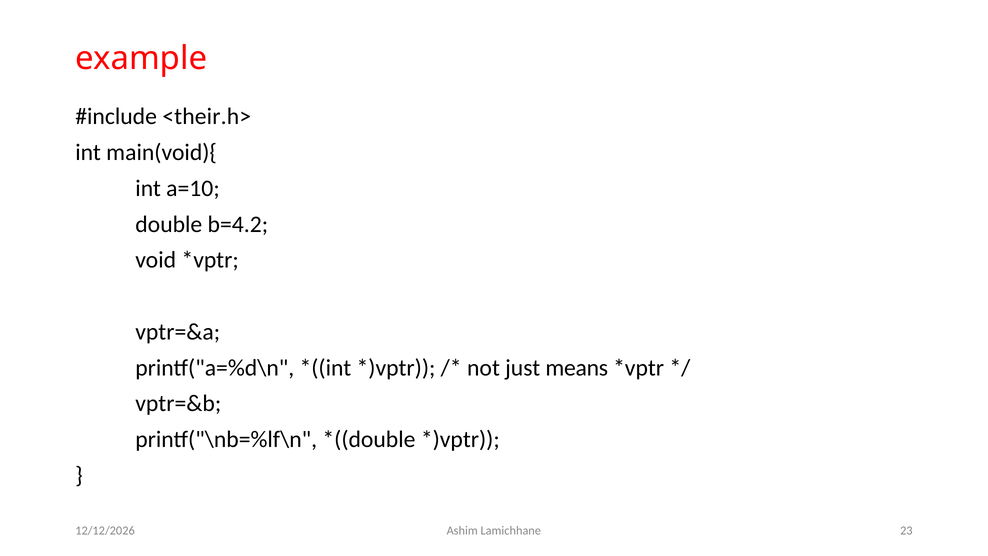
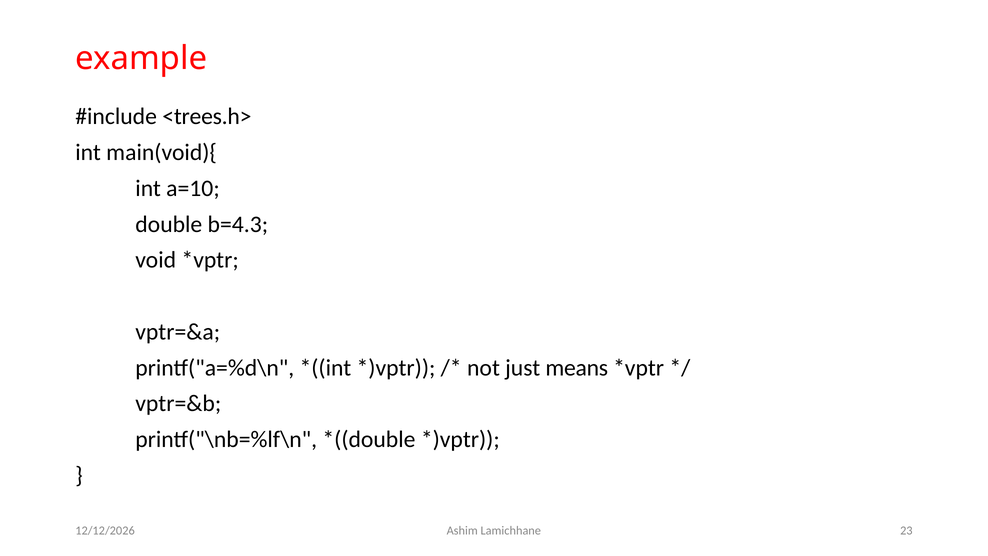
<their.h>: <their.h> -> <trees.h> (207, 117)
b=4.2: b=4.2 -> b=4.3 (238, 224)
